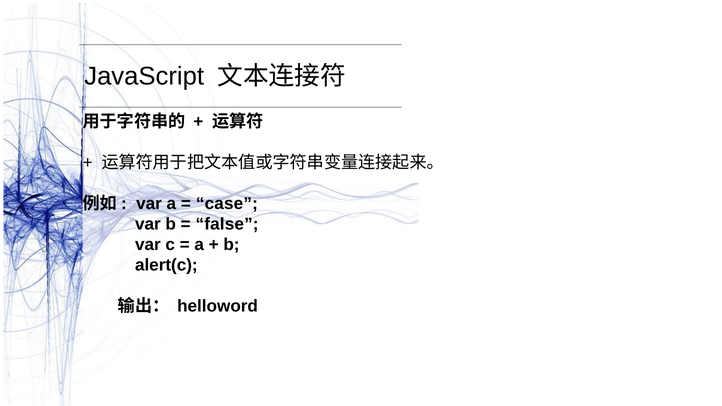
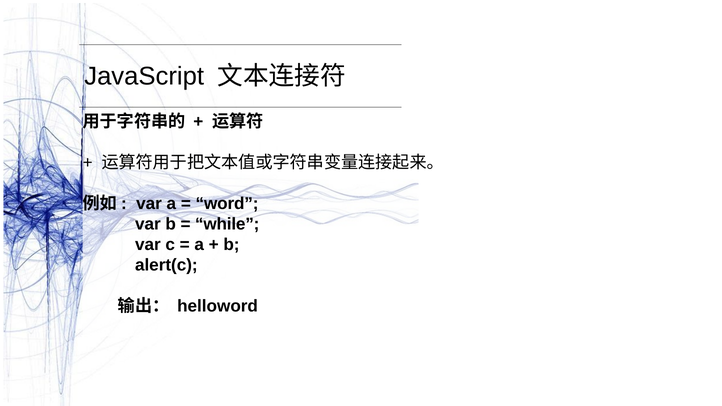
case: case -> word (227, 204)
false: false -> while (227, 224)
